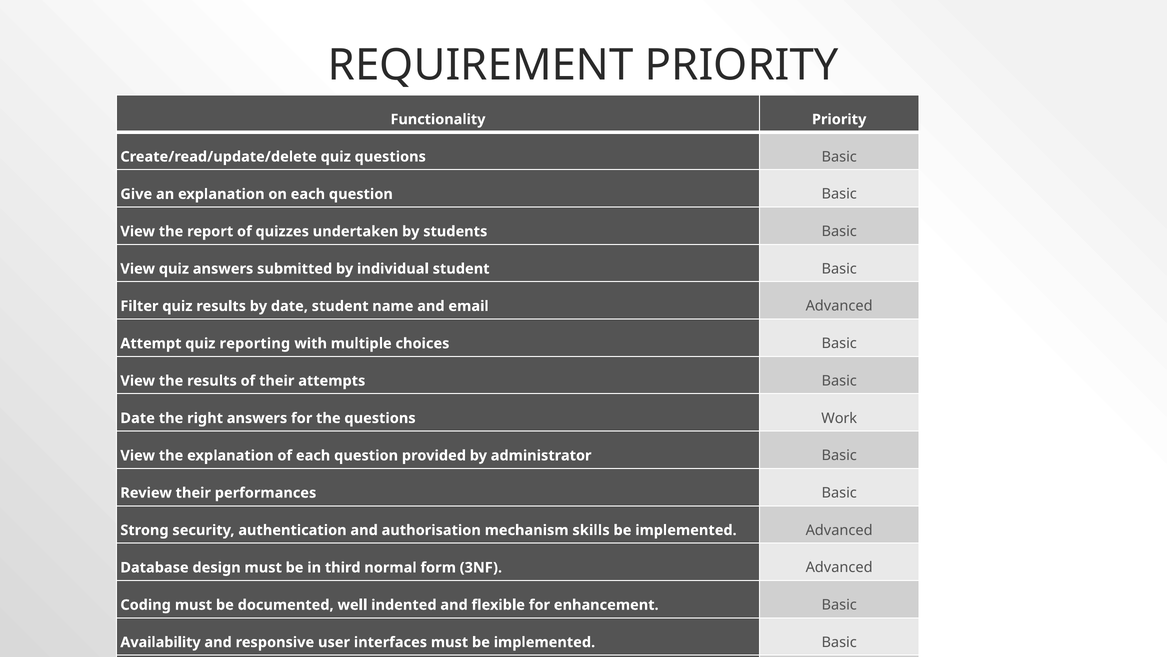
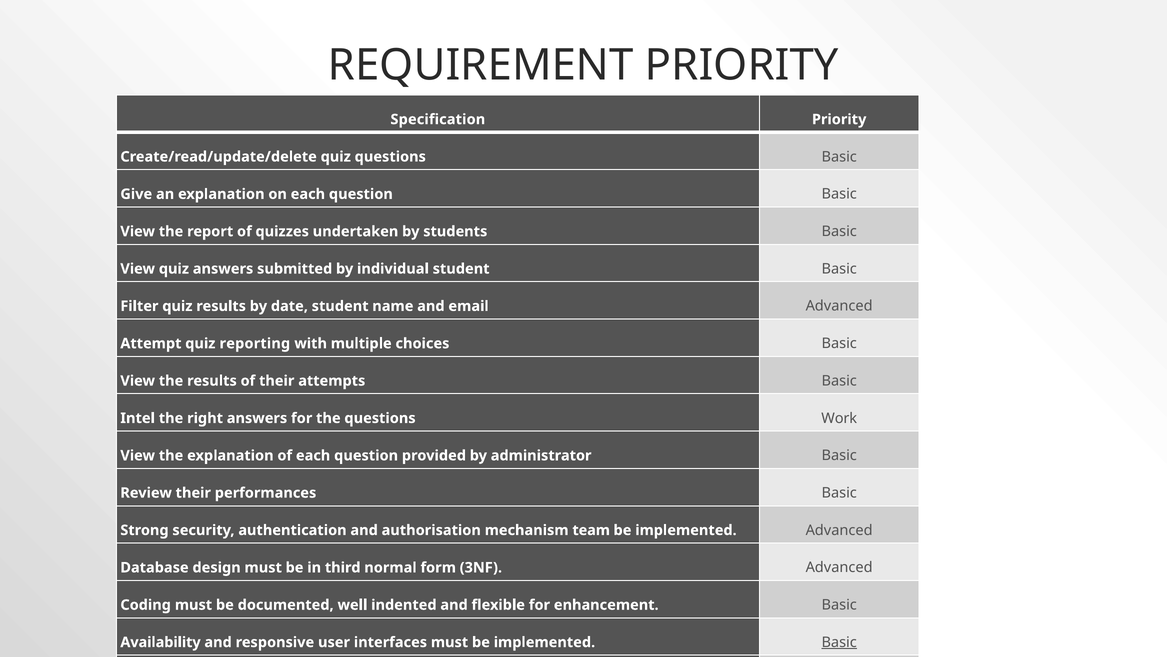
Functionality: Functionality -> Specification (438, 119)
Date: Date -> Intel (138, 418)
skills: skills -> team (591, 530)
Basic underline: none -> present (839, 642)
